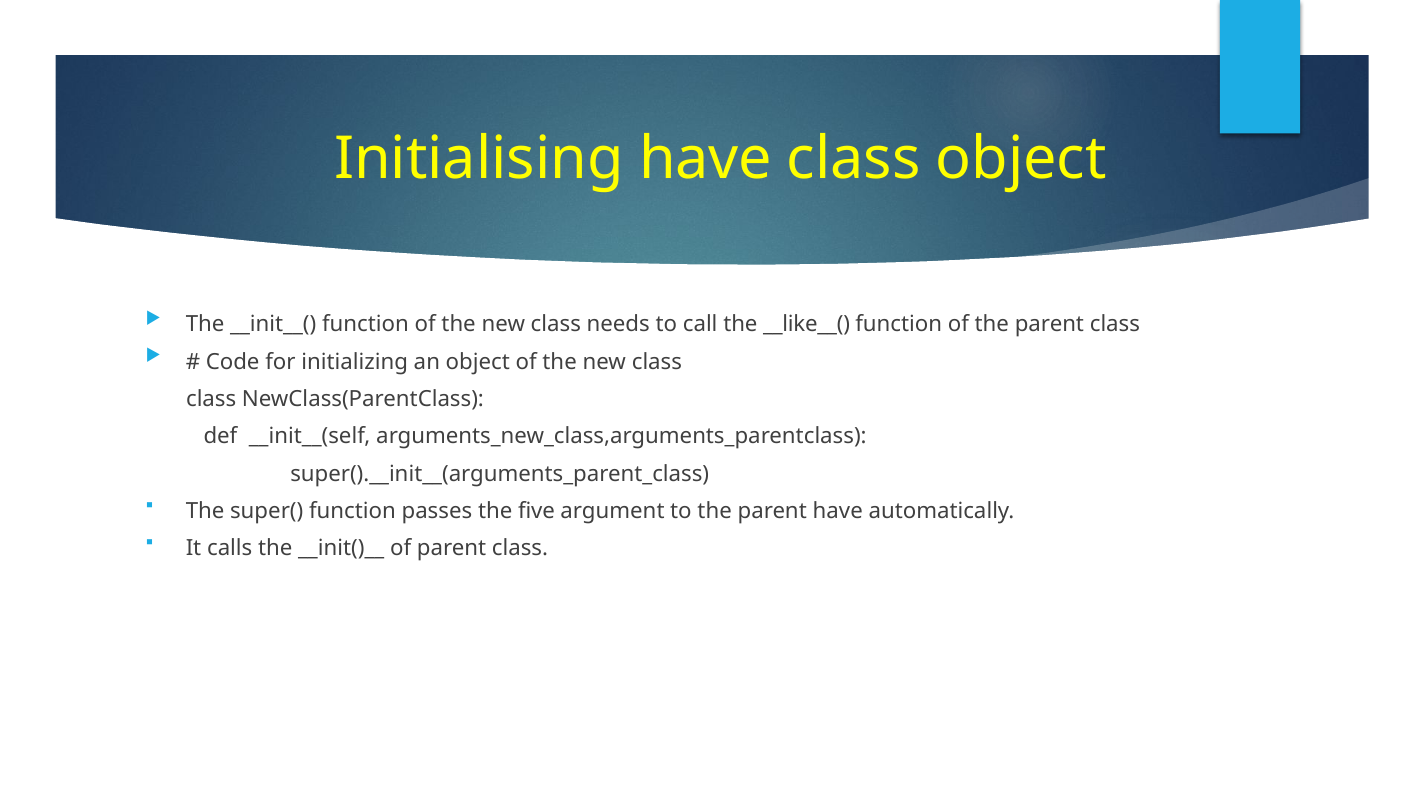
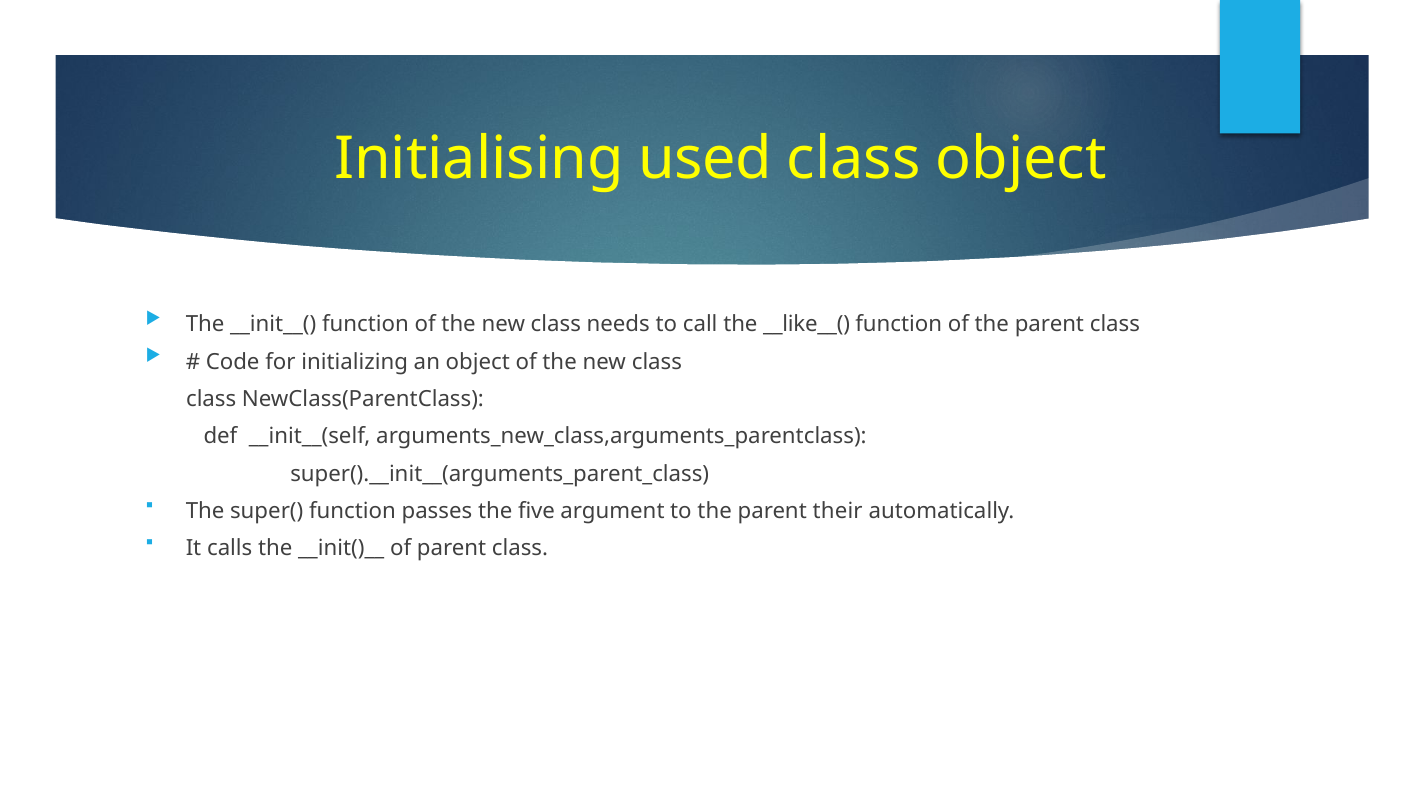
Initialising have: have -> used (706, 159)
parent have: have -> their (838, 512)
